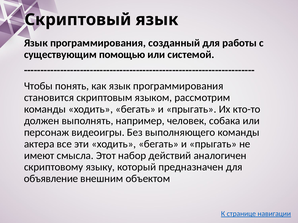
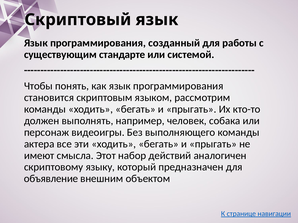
помощью: помощью -> стандарте (122, 55)
